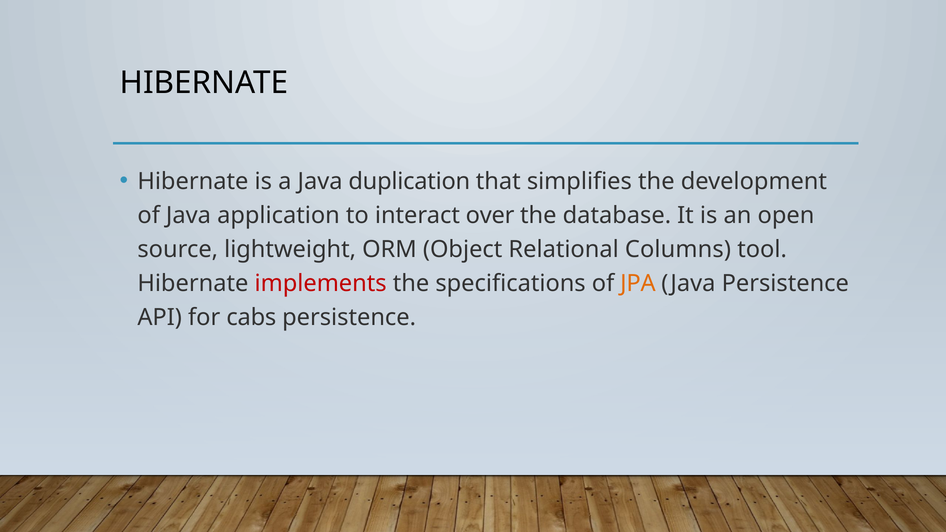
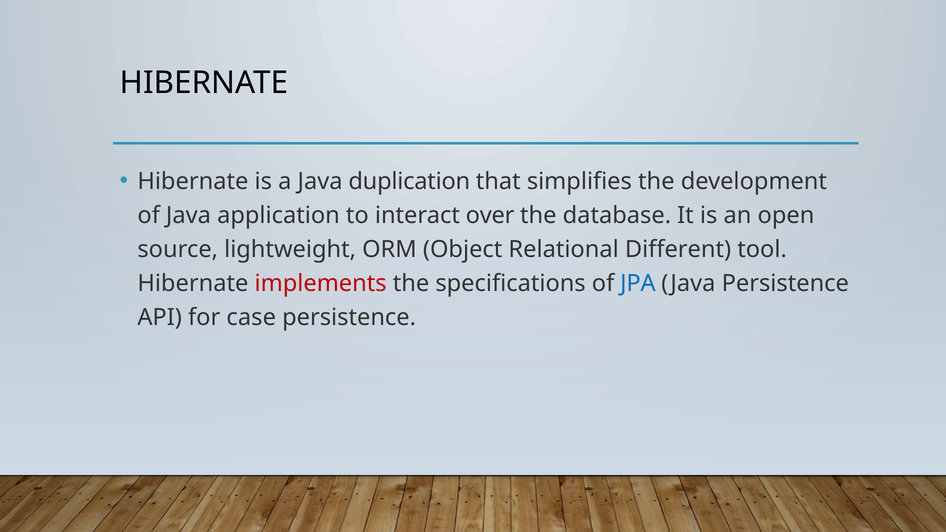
Columns: Columns -> Different (678, 250)
JPA colour: orange -> blue (638, 284)
cabs: cabs -> case (251, 318)
